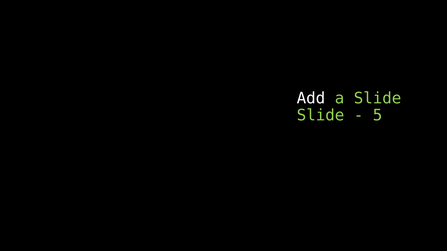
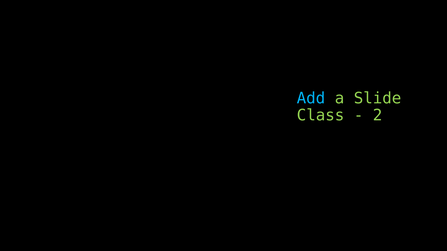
Add colour: white -> light blue (311, 98)
Slide: Slide -> Class (321, 115)
5: 5 -> 2 (378, 115)
